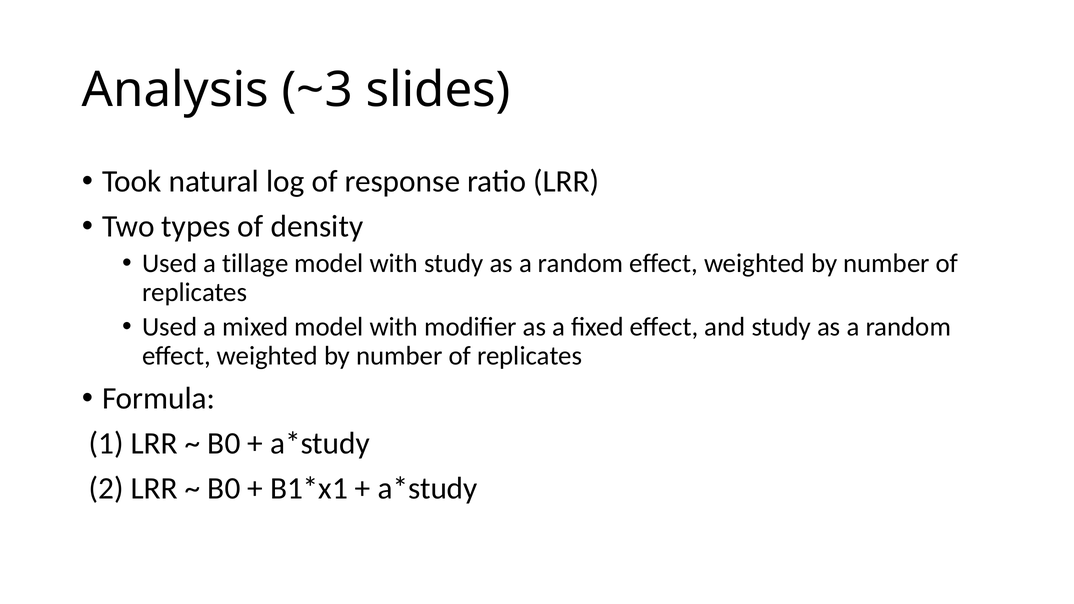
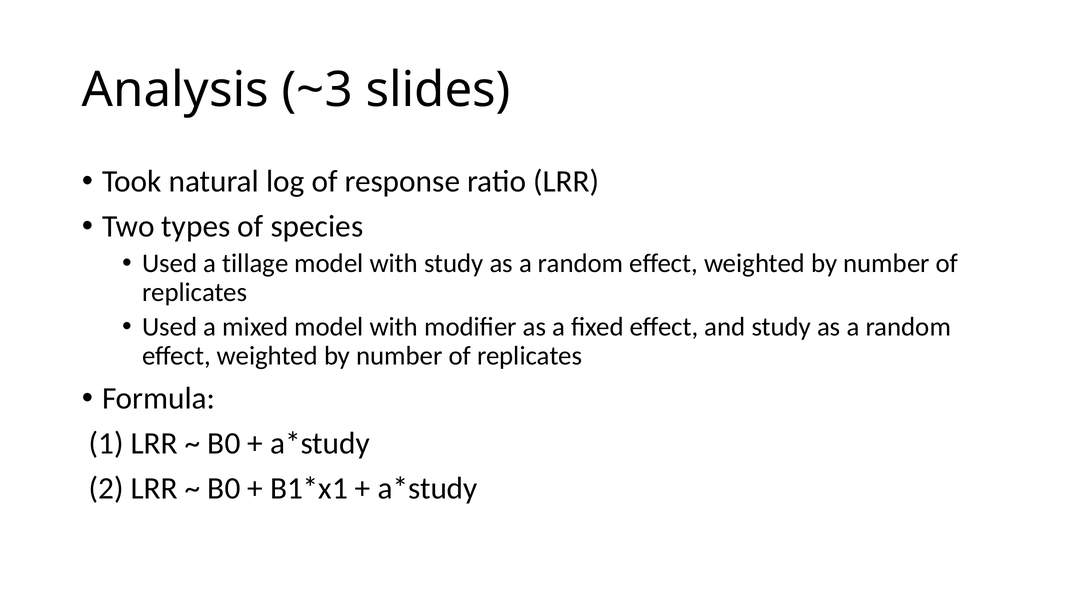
density: density -> species (317, 226)
